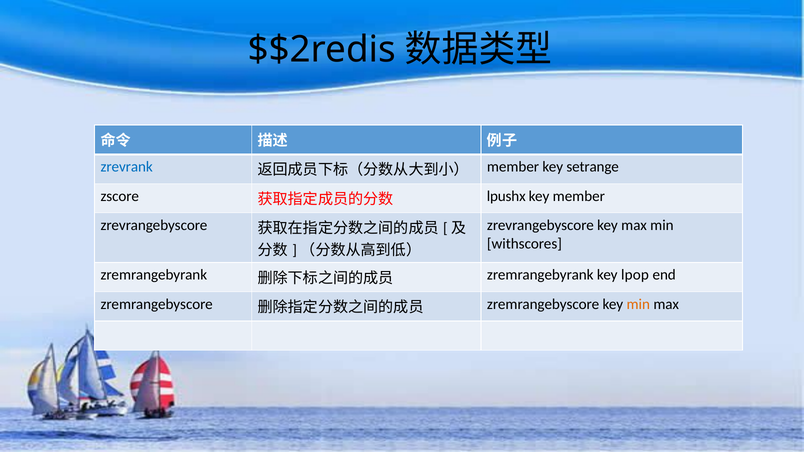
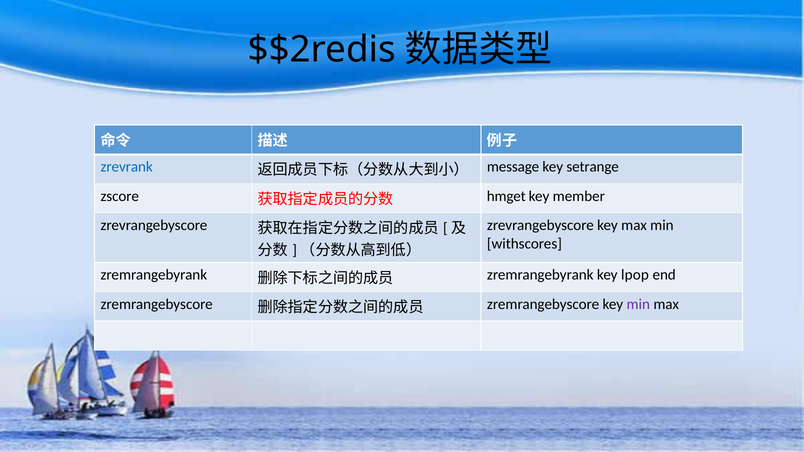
member: member -> message (513, 167)
lpushx: lpushx -> hmget (506, 196)
min colour: orange -> purple (638, 304)
